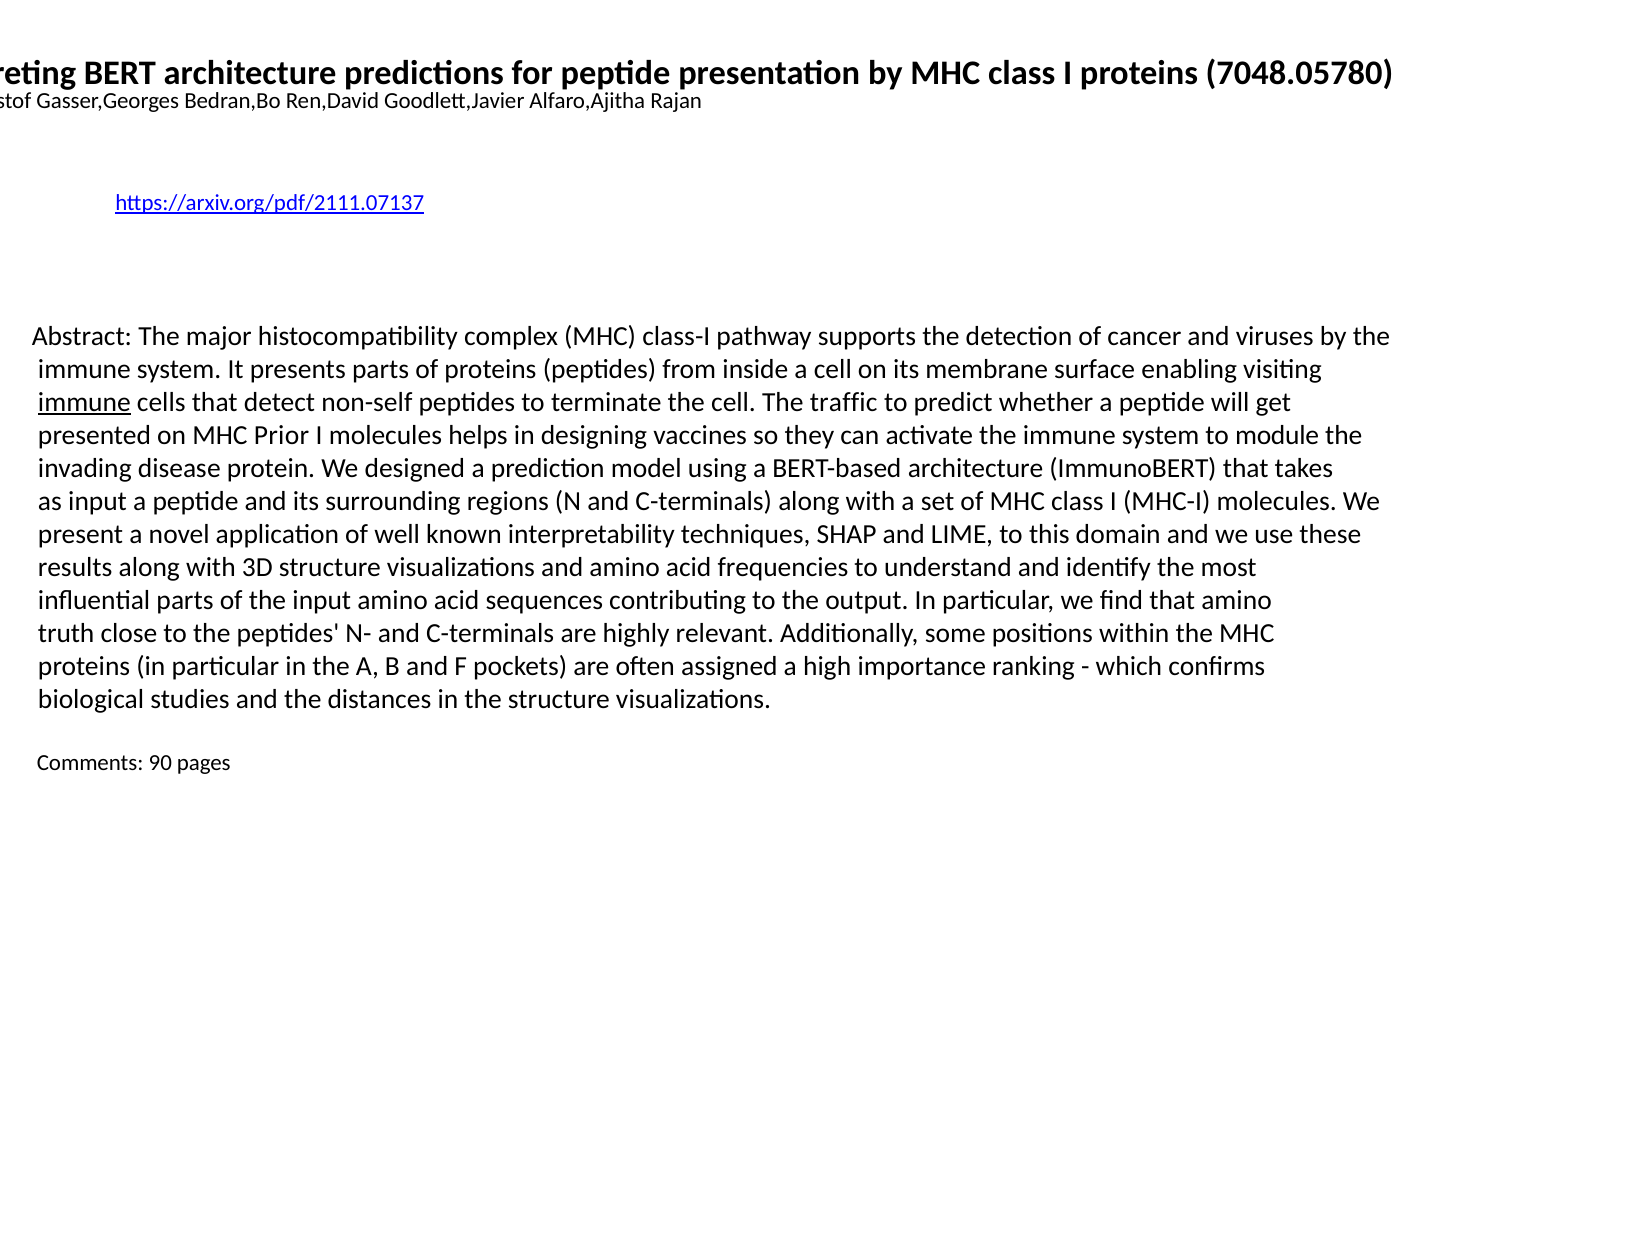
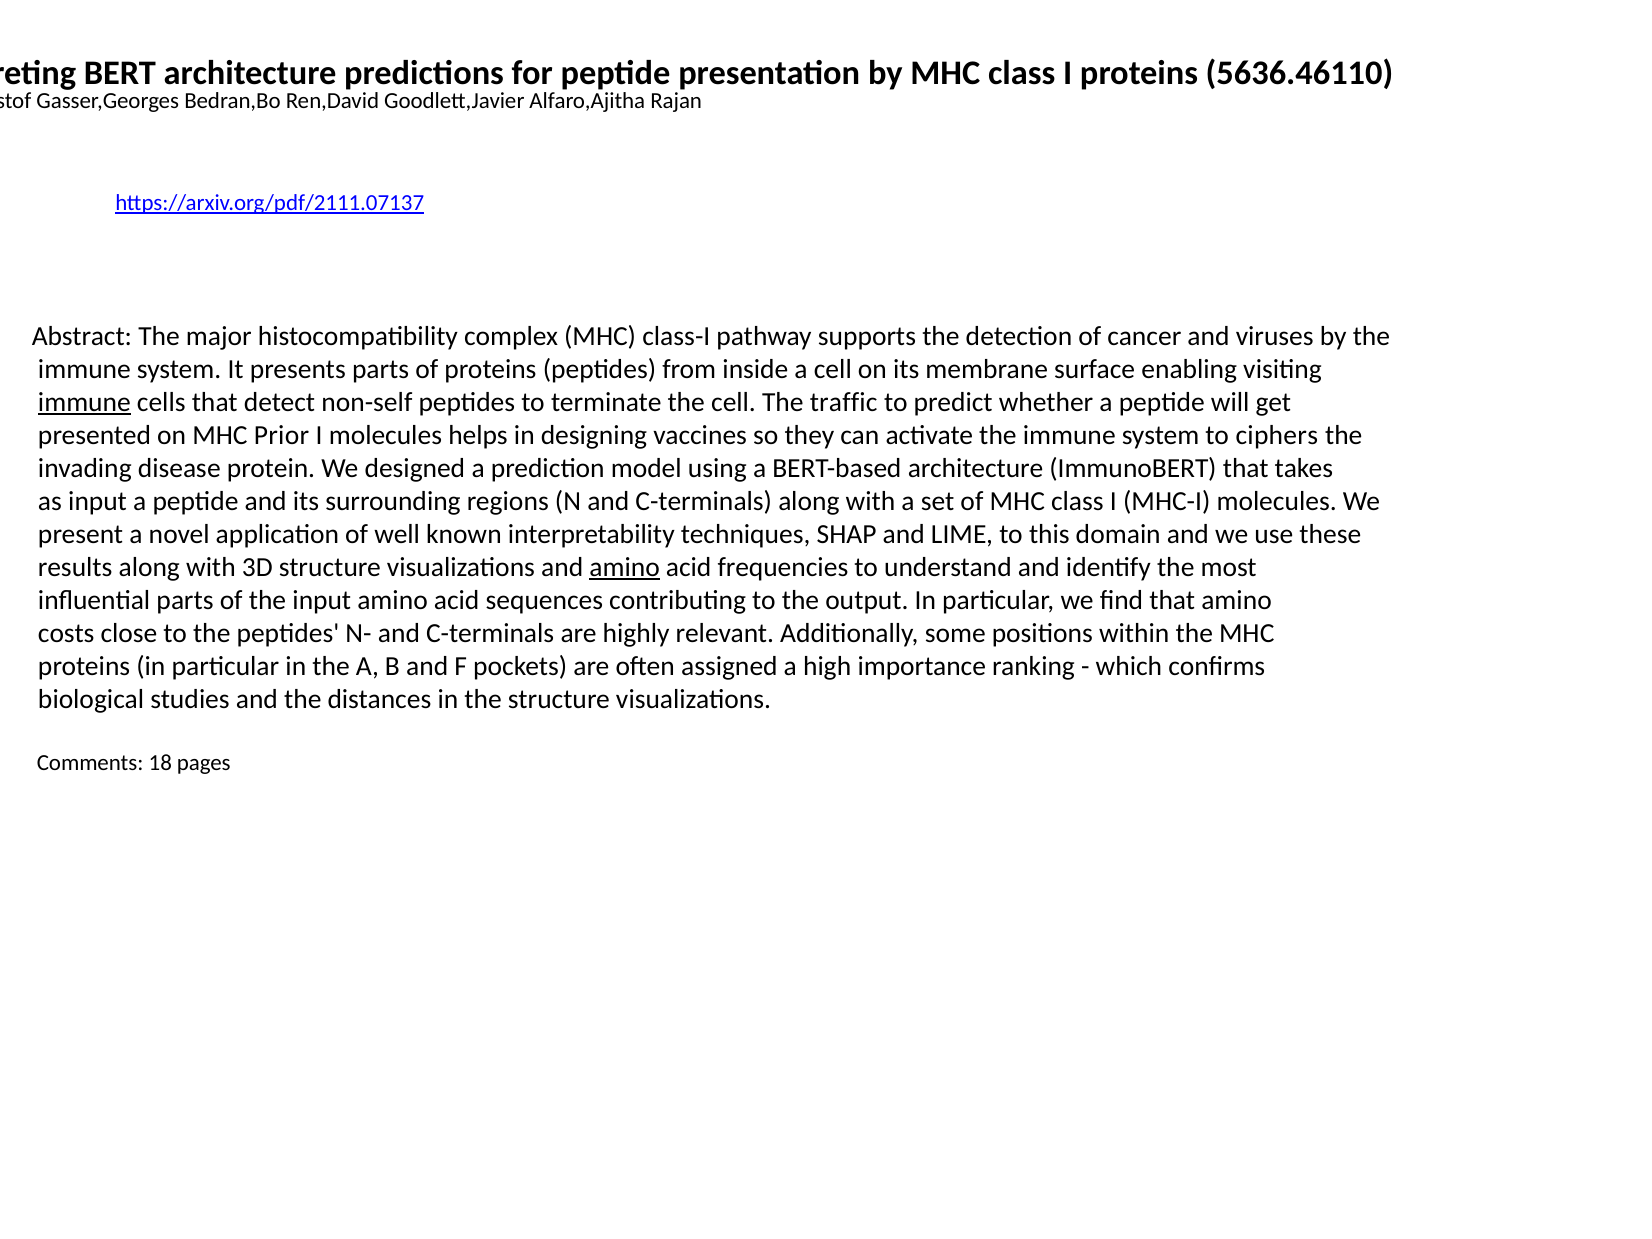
7048.05780: 7048.05780 -> 5636.46110 (1300, 73)
module: module -> ciphers (1277, 435)
amino underline: none -> present (625, 567)
truth: truth -> costs (66, 634)
90: 90 -> 18 (160, 763)
